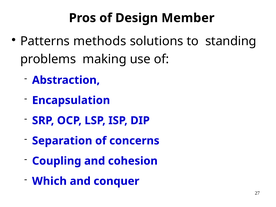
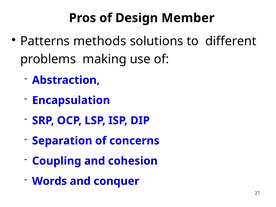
standing: standing -> different (231, 41)
Which: Which -> Words (49, 181)
